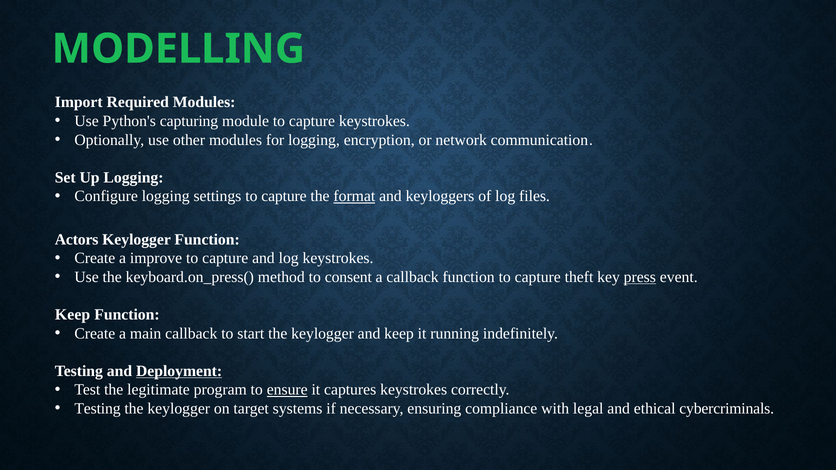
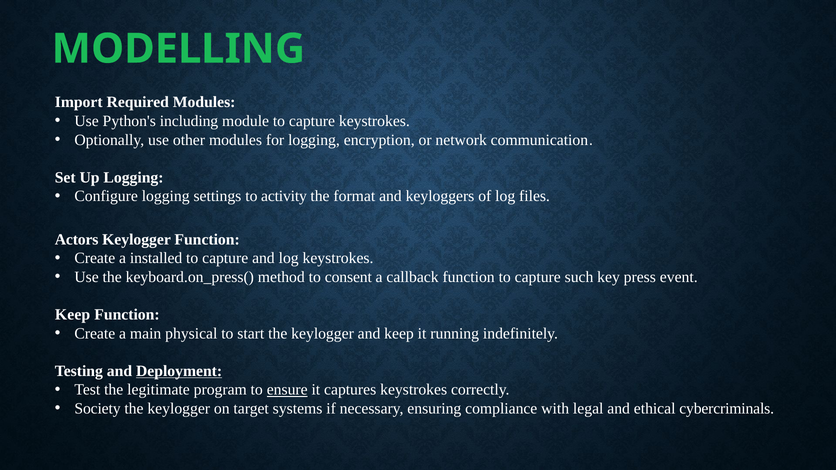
capturing: capturing -> including (189, 121)
settings to capture: capture -> activity (284, 196)
format underline: present -> none (354, 196)
improve: improve -> installed (156, 258)
theft: theft -> such (579, 277)
press underline: present -> none (640, 277)
main callback: callback -> physical (191, 334)
Testing: Testing -> Society (98, 409)
